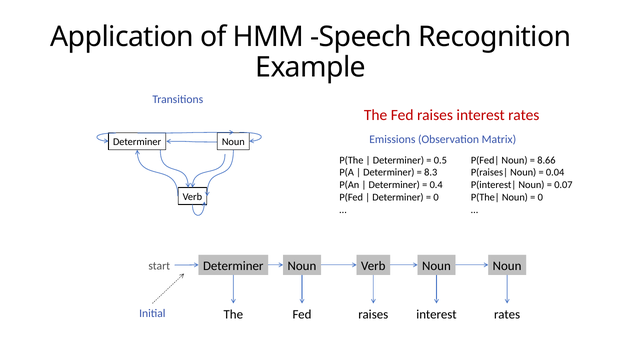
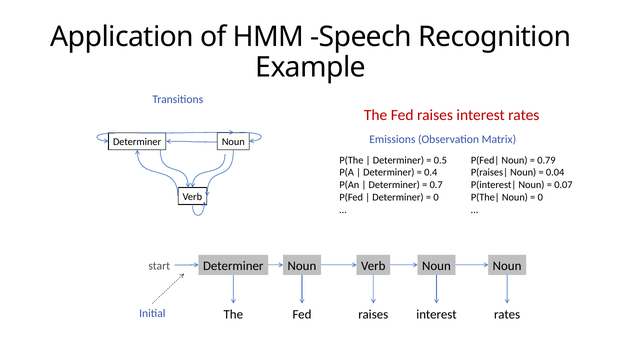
8.66: 8.66 -> 0.79 (546, 160)
8.3: 8.3 -> 0.4 (431, 172)
0.4: 0.4 -> 0.7 (436, 185)
